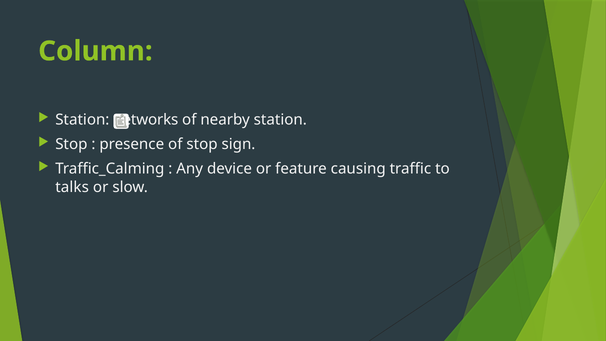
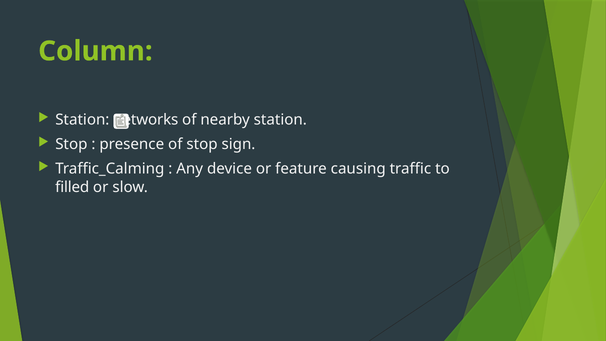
talks: talks -> filled (72, 187)
